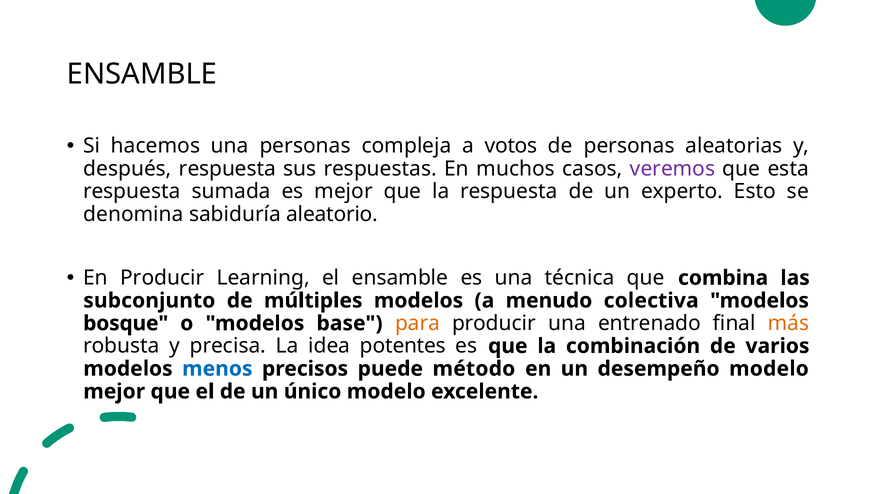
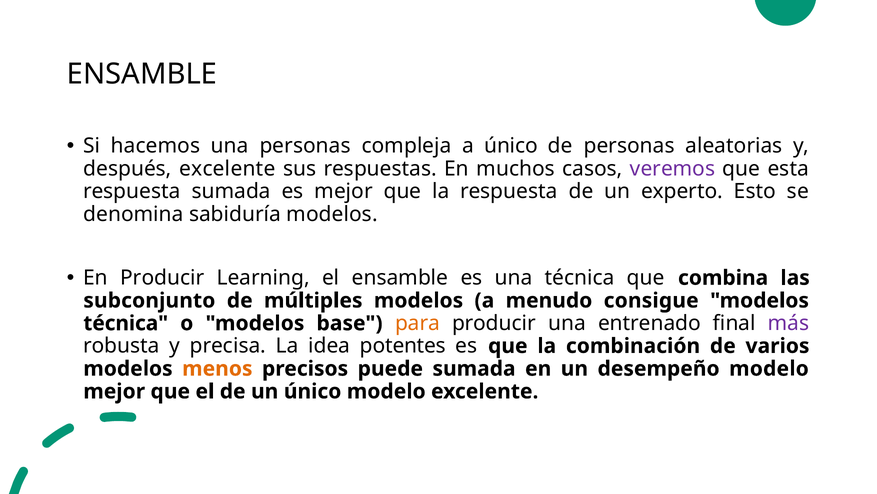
a votos: votos -> único (511, 146)
después respuesta: respuesta -> excelente (227, 169)
sabiduría aleatorio: aleatorio -> modelos (332, 214)
colectiva: colectiva -> consigue (651, 300)
bosque: bosque -> técnica (126, 323)
más colour: orange -> purple (789, 323)
menos colour: blue -> orange (217, 368)
puede método: método -> sumada (474, 368)
